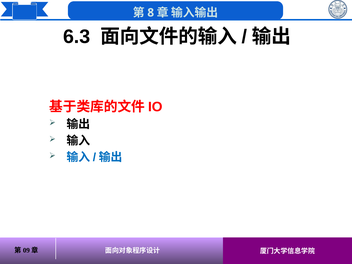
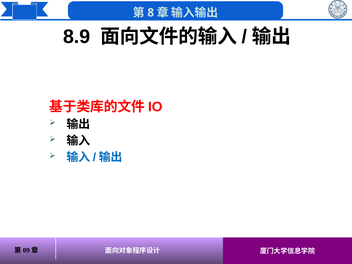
6.3: 6.3 -> 8.9 (77, 37)
